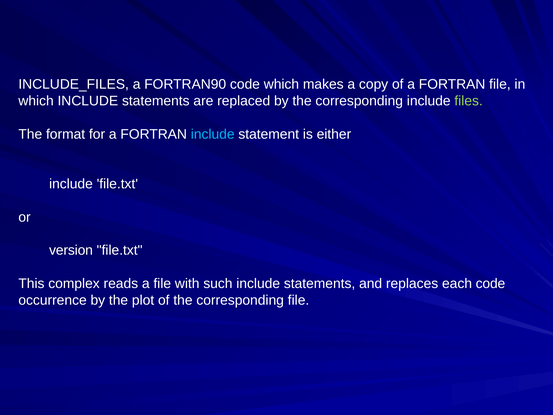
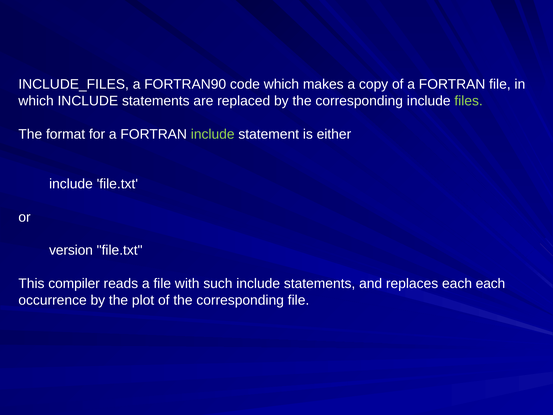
include colour: light blue -> light green (213, 134)
complex: complex -> compiler (74, 283)
each code: code -> each (490, 283)
